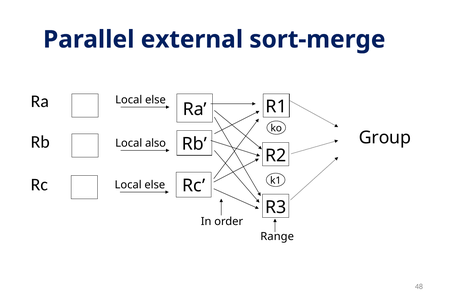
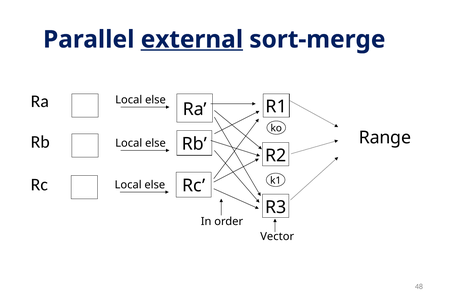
external underline: none -> present (192, 39)
Group: Group -> Range (385, 138)
also: also -> else (155, 143)
Range: Range -> Vector (277, 236)
